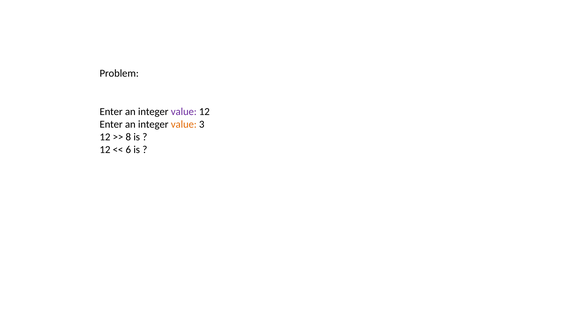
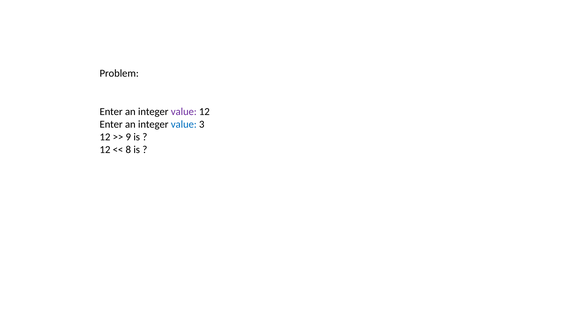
value colour: orange -> blue (184, 124)
8: 8 -> 9 (128, 137)
6: 6 -> 8 (128, 150)
